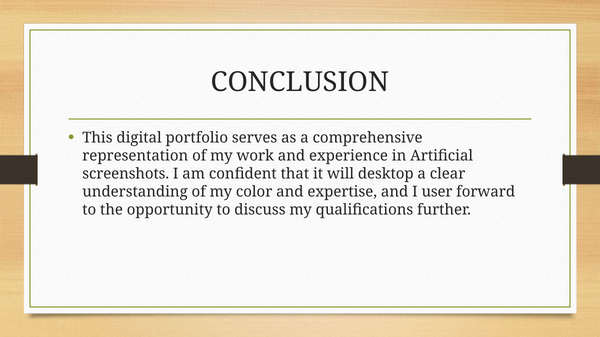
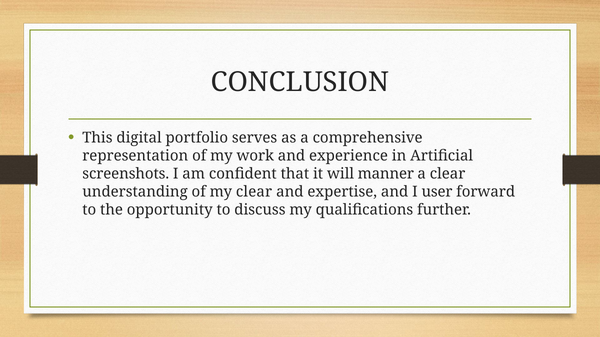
desktop: desktop -> manner (386, 174)
my color: color -> clear (254, 192)
